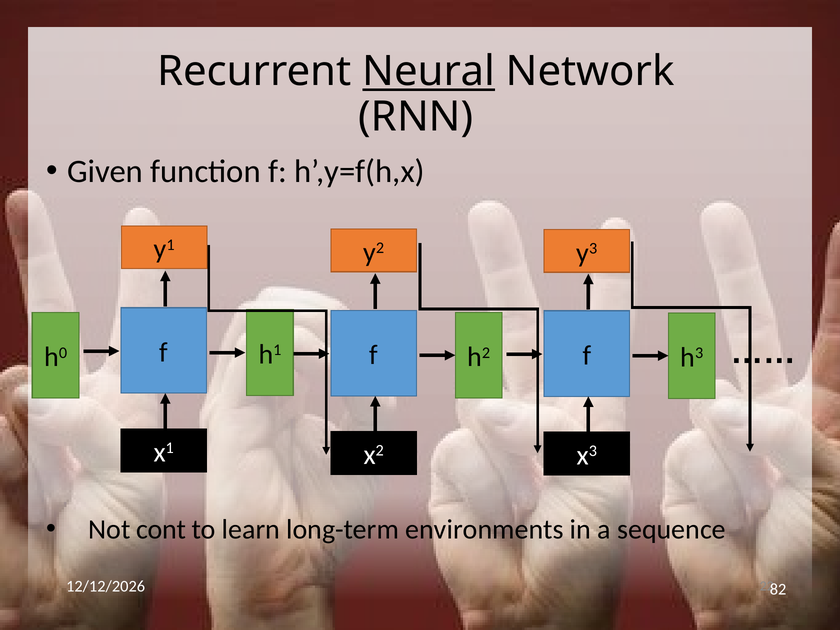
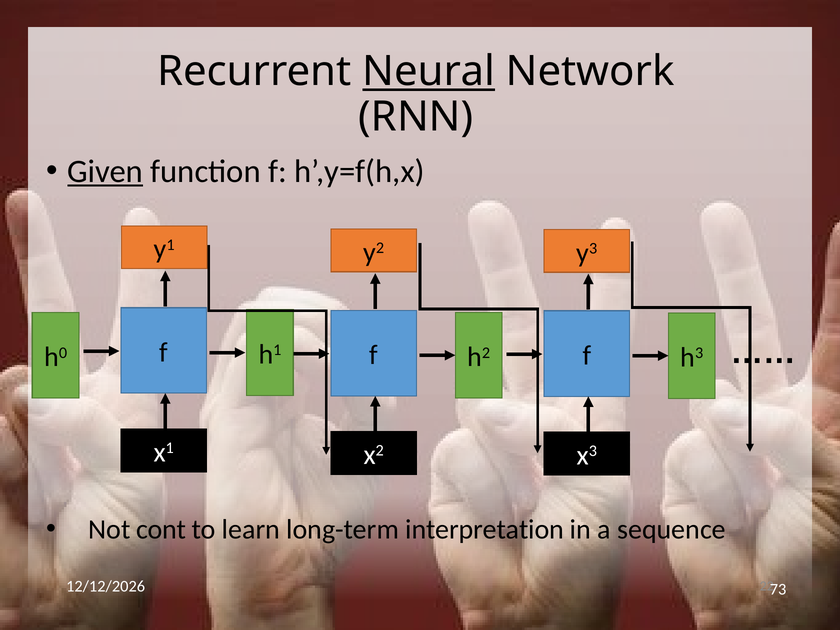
Given underline: none -> present (105, 172)
environments: environments -> interpretation (485, 530)
82: 82 -> 73 (778, 590)
